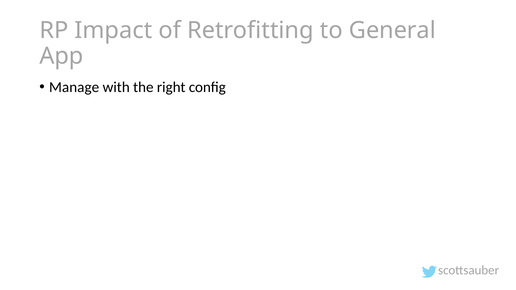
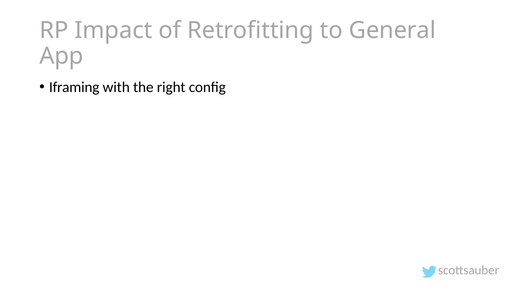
Manage: Manage -> Iframing (74, 87)
